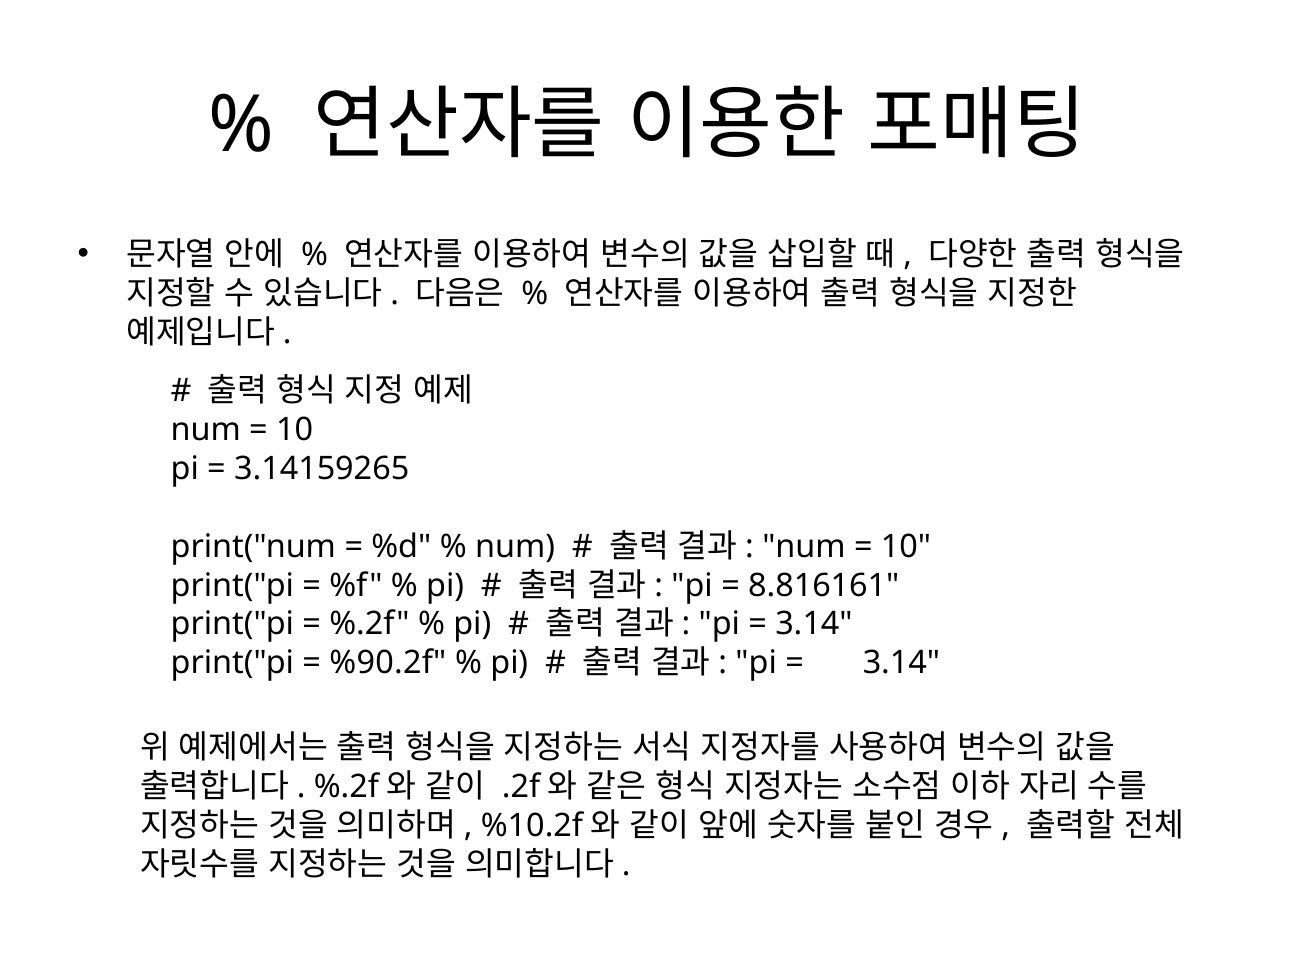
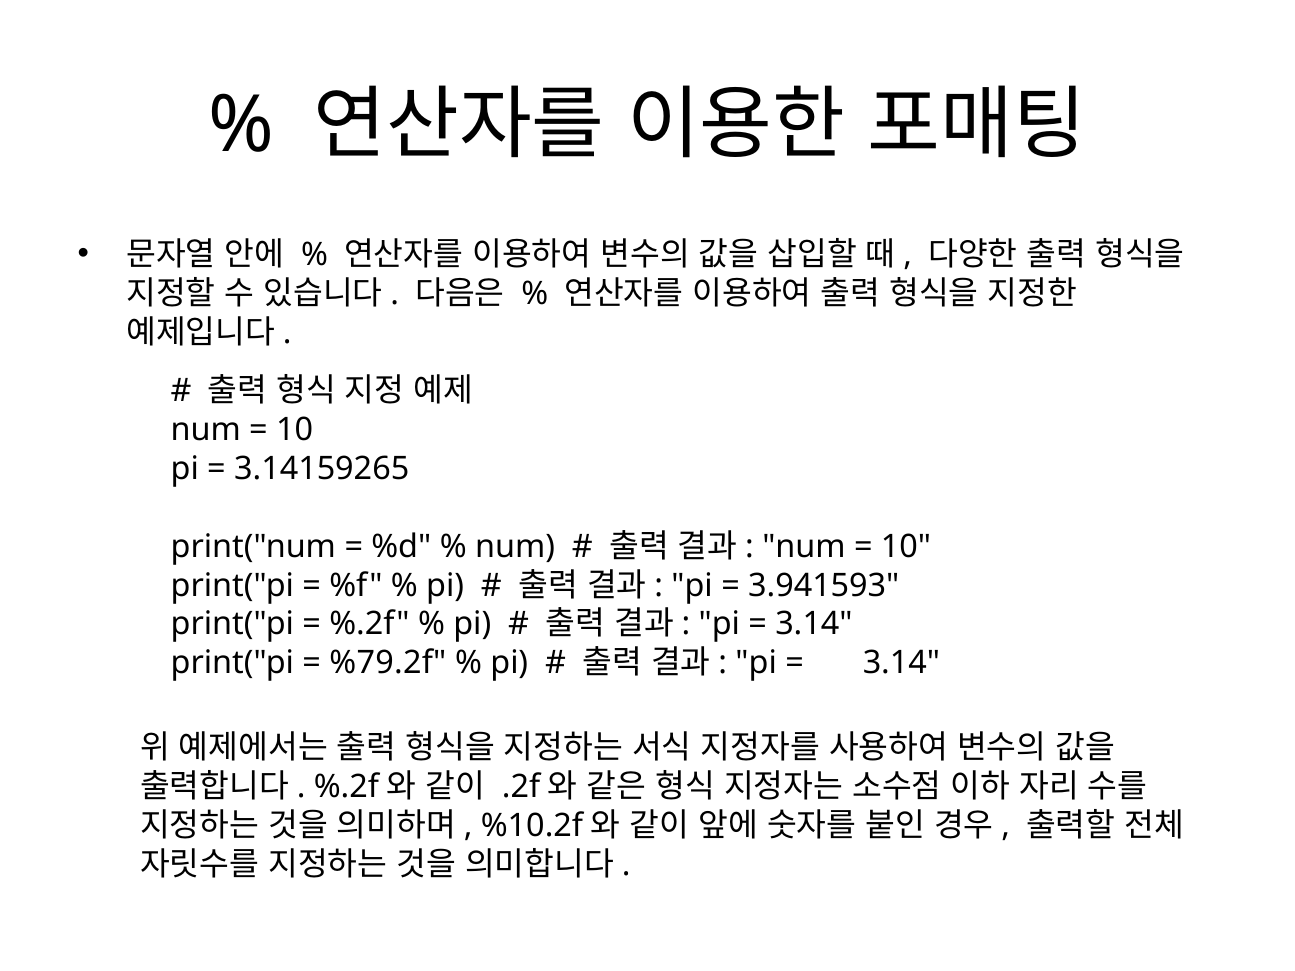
8.816161: 8.816161 -> 3.941593 (824, 586)
%90.2f: %90.2f -> %79.2f (388, 663)
